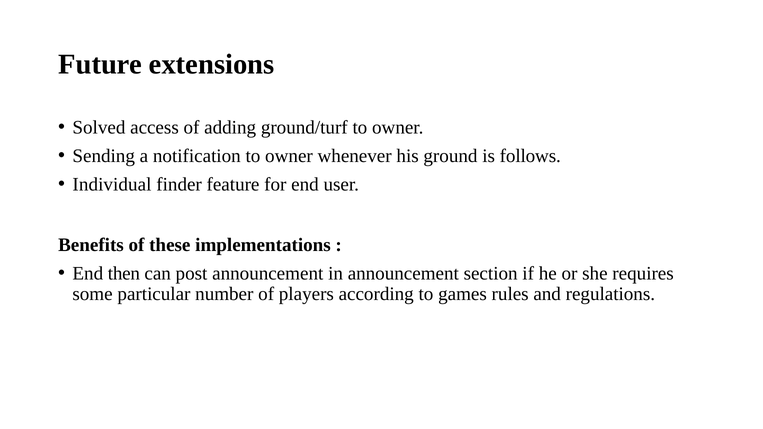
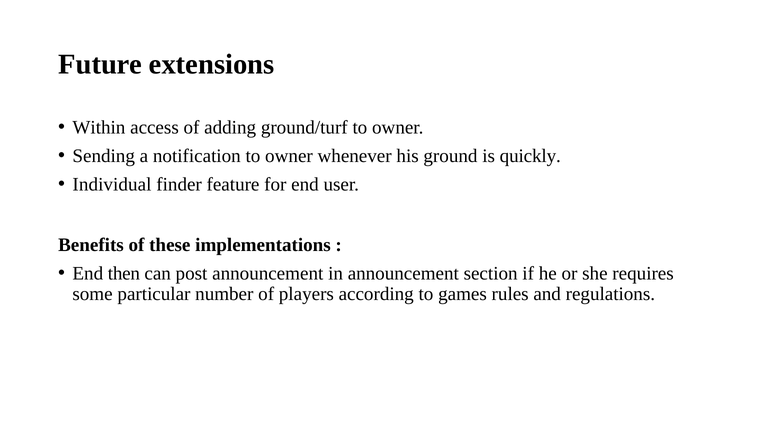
Solved: Solved -> Within (99, 127)
follows: follows -> quickly (530, 156)
